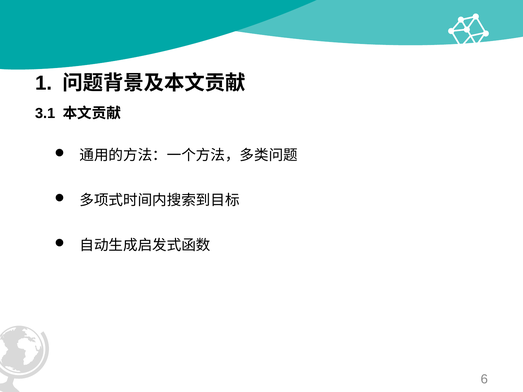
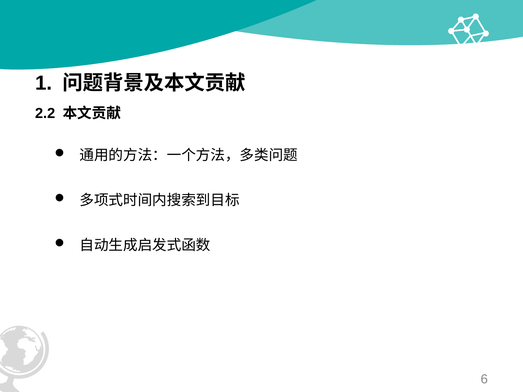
3.1: 3.1 -> 2.2 (45, 114)
